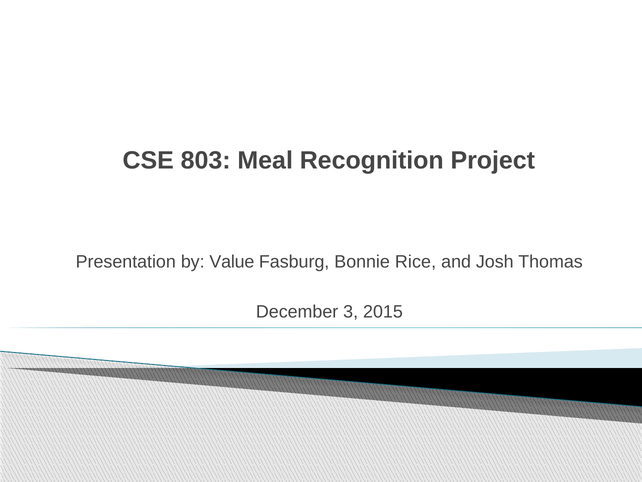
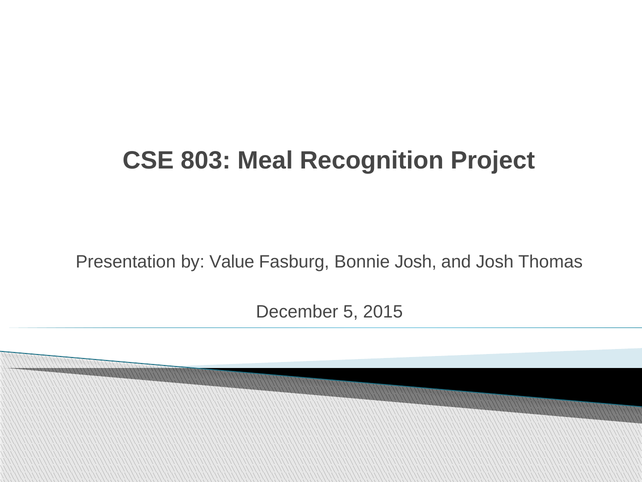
Bonnie Rice: Rice -> Josh (416, 261)
3: 3 -> 5 (351, 311)
